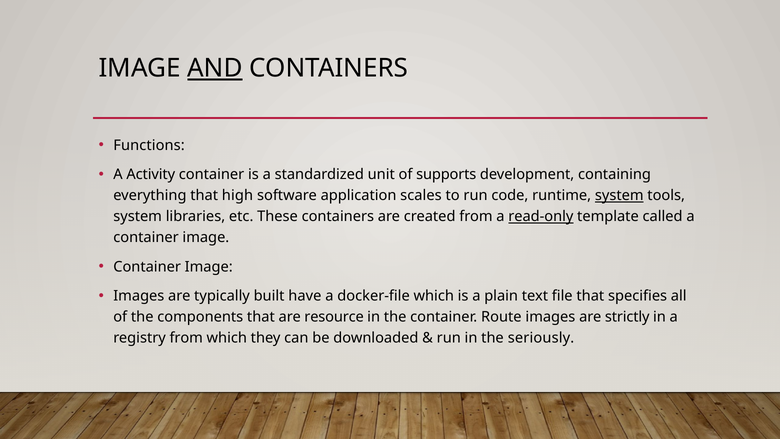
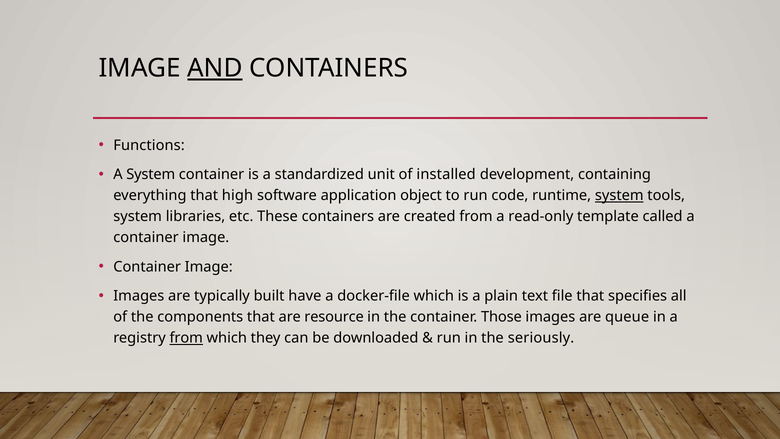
A Activity: Activity -> System (151, 174)
supports: supports -> installed (446, 174)
scales: scales -> object (421, 195)
read-only underline: present -> none (541, 216)
Route: Route -> Those (501, 317)
strictly: strictly -> queue (627, 317)
from underline: none -> present (186, 338)
